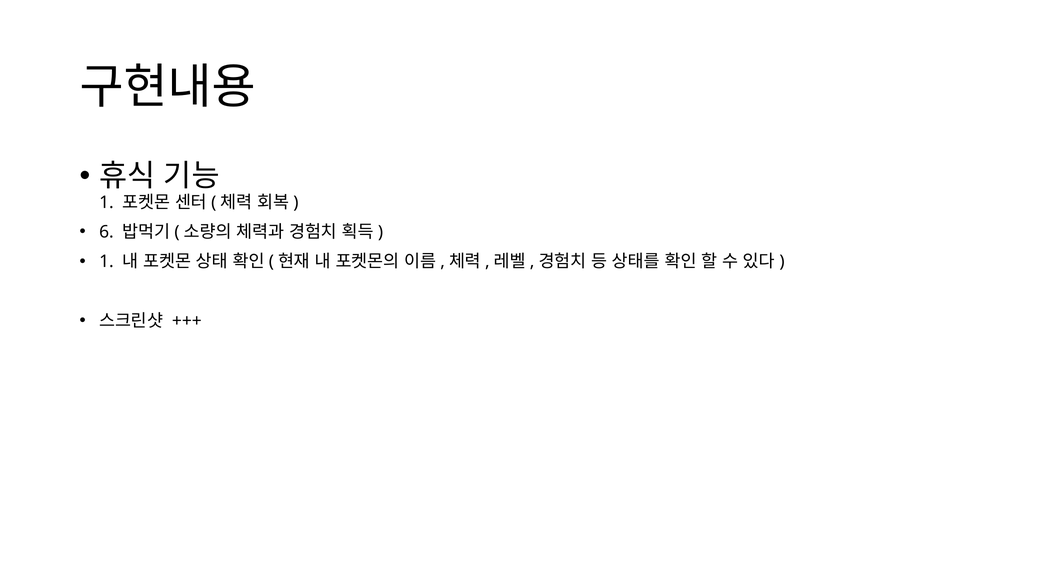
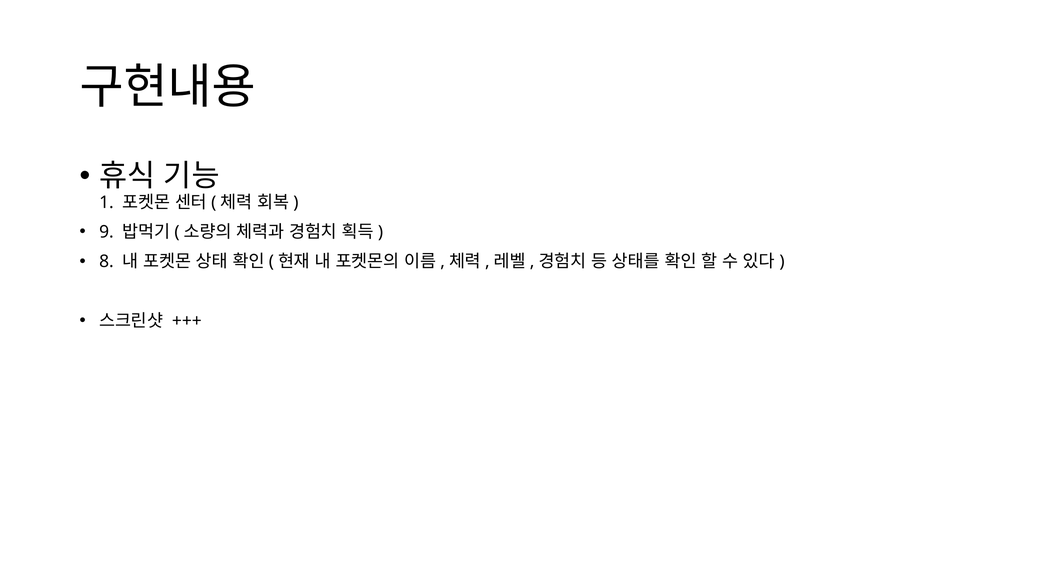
6: 6 -> 9 (106, 232)
1: 1 -> 8 (106, 262)
